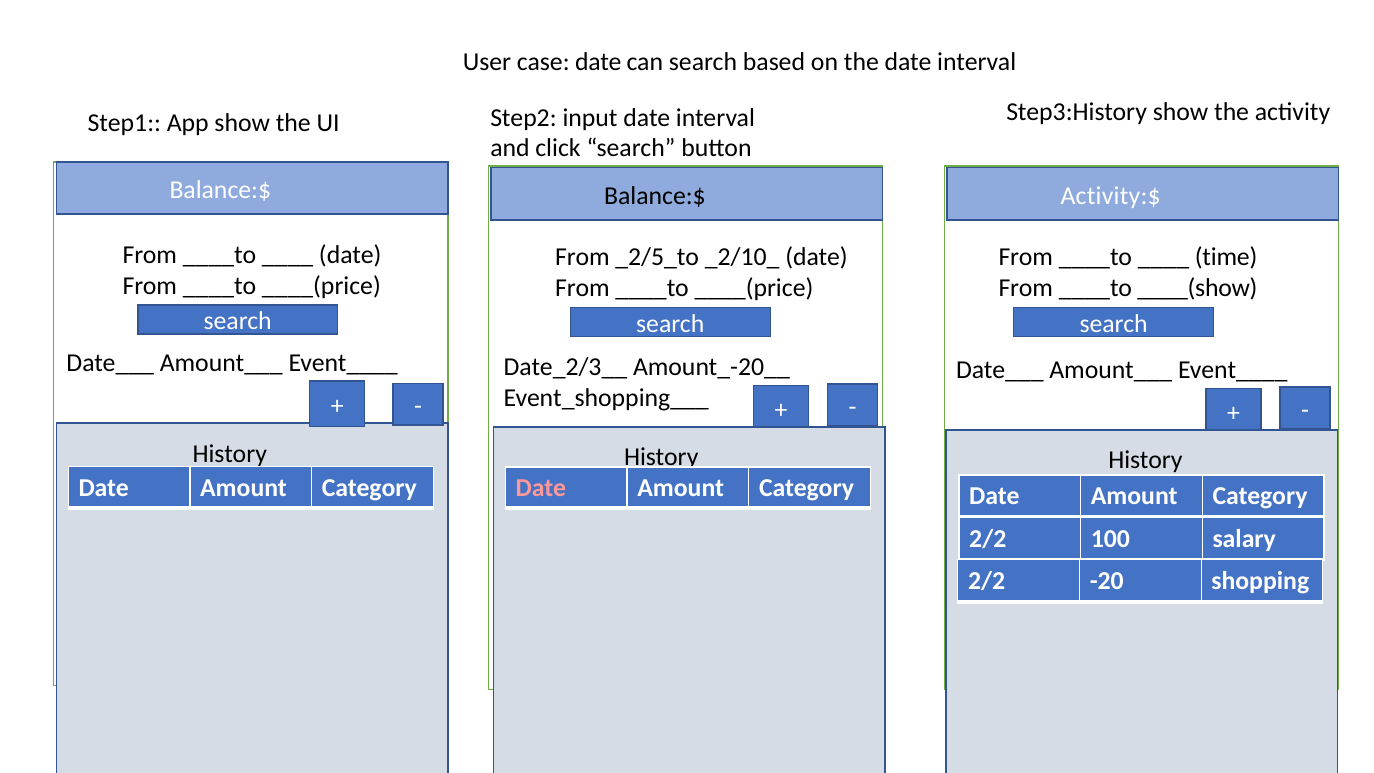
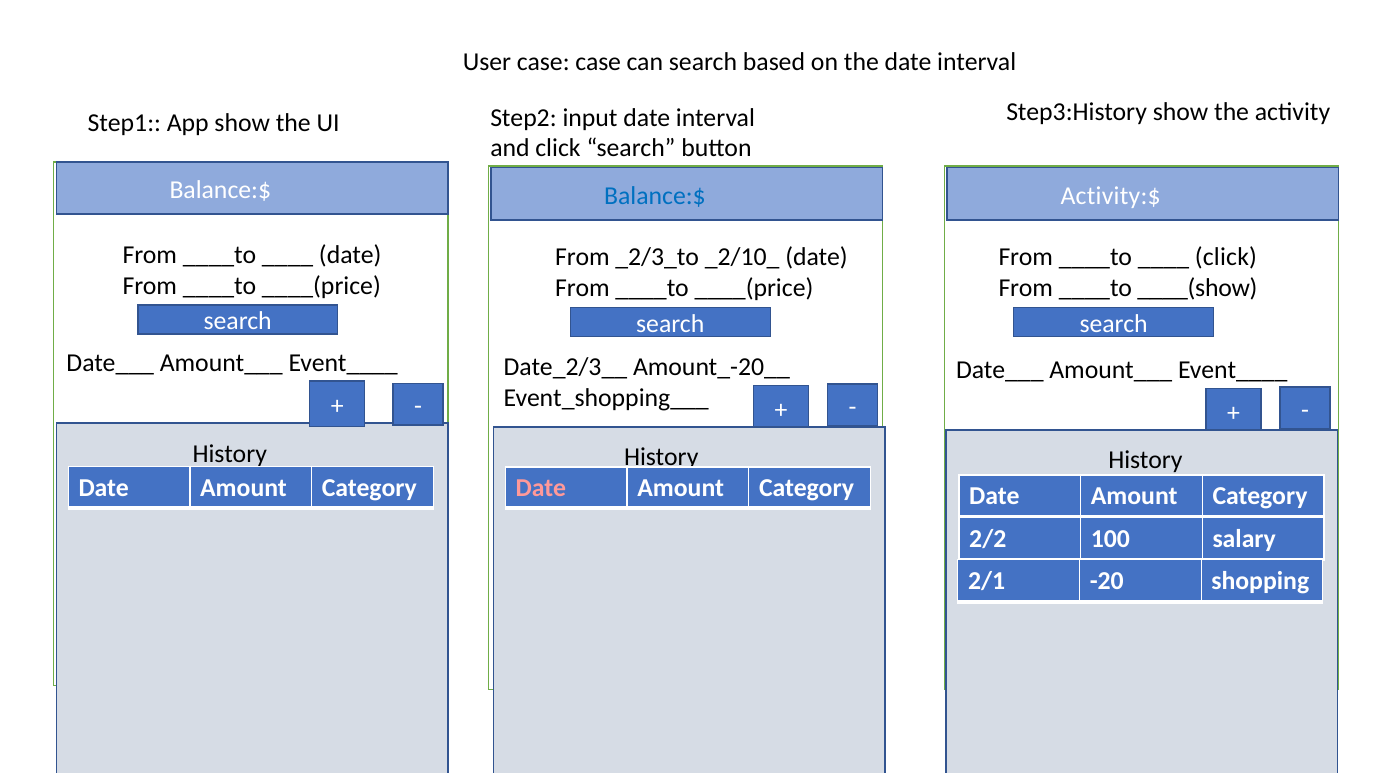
case date: date -> case (598, 62)
Balance:$ colour: black -> blue (655, 196)
_2/5_to: _2/5_to -> _2/3_to (657, 257)
time: time -> click (1226, 257)
2/2: 2/2 -> 2/1 (987, 581)
